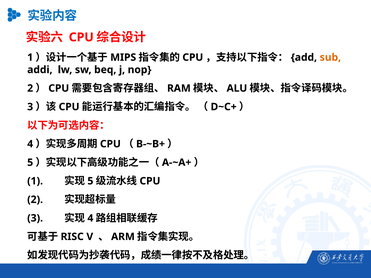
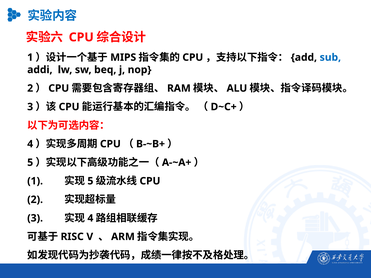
sub colour: orange -> blue (330, 57)
